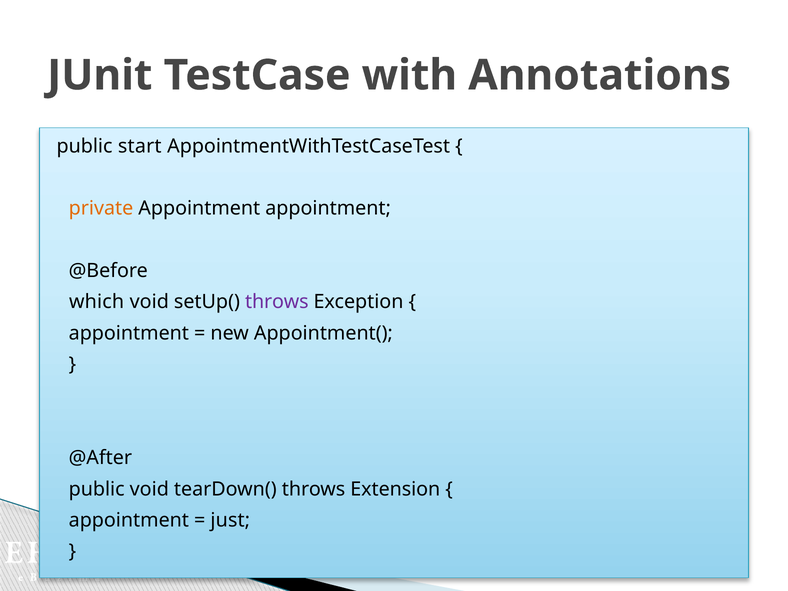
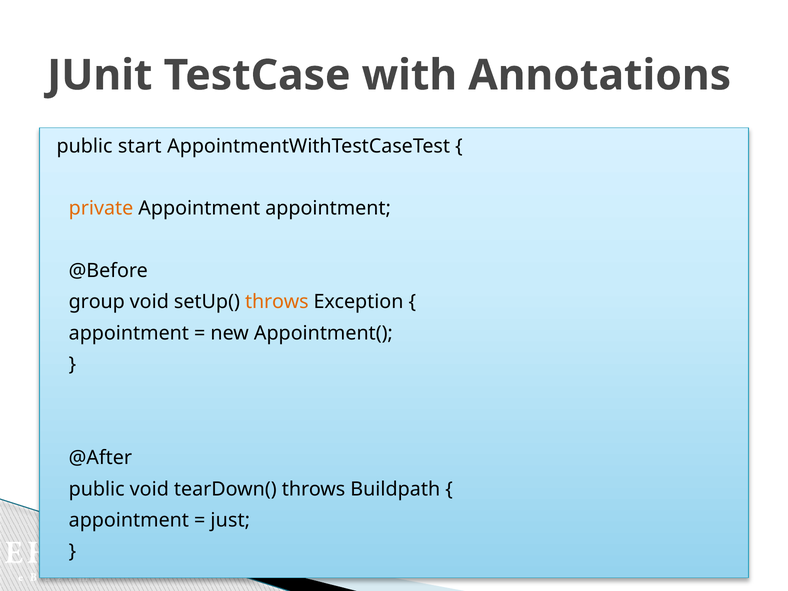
which: which -> group (97, 302)
throws colour: purple -> orange (277, 302)
Extension: Extension -> Buildpath (395, 489)
